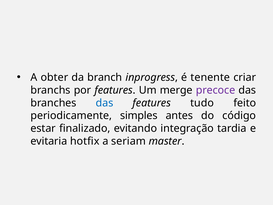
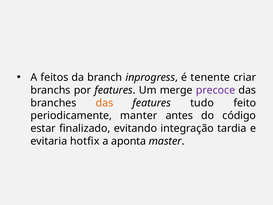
obter: obter -> feitos (54, 77)
das colour: blue -> orange (105, 103)
simples: simples -> manter (139, 116)
seriam: seriam -> aponta (129, 141)
